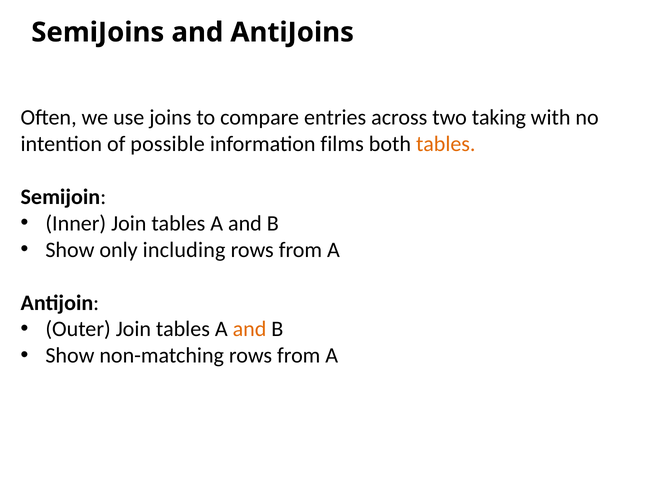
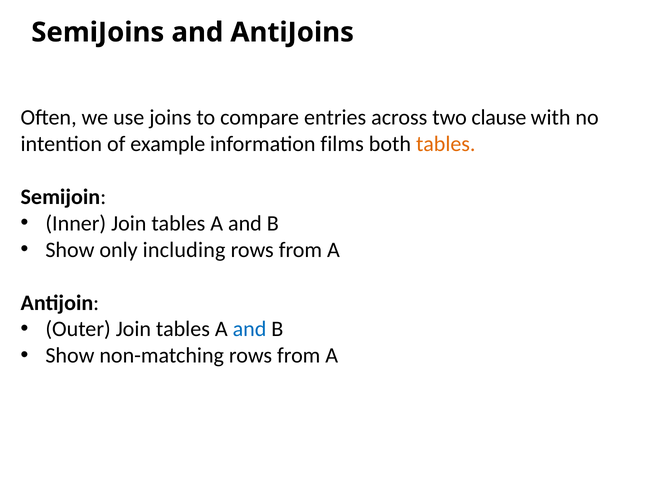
taking: taking -> clause (499, 118)
possible: possible -> example (168, 144)
and colour: orange -> blue (250, 330)
